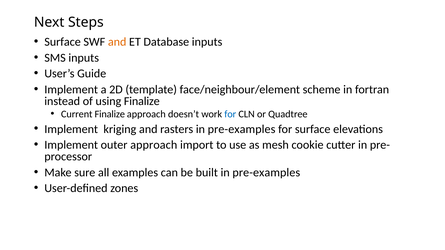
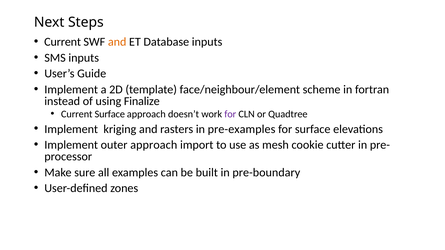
Surface: Surface -> Current (63, 42)
Current Finalize: Finalize -> Surface (110, 114)
for colour: blue -> purple (230, 114)
built in pre-examples: pre-examples -> pre-boundary (266, 173)
